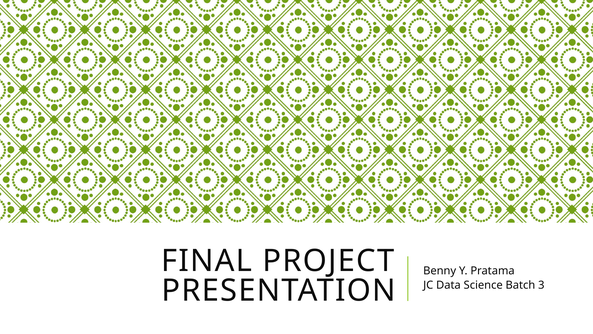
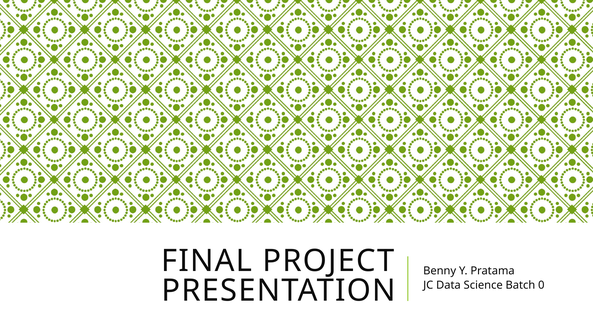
3: 3 -> 0 (541, 285)
